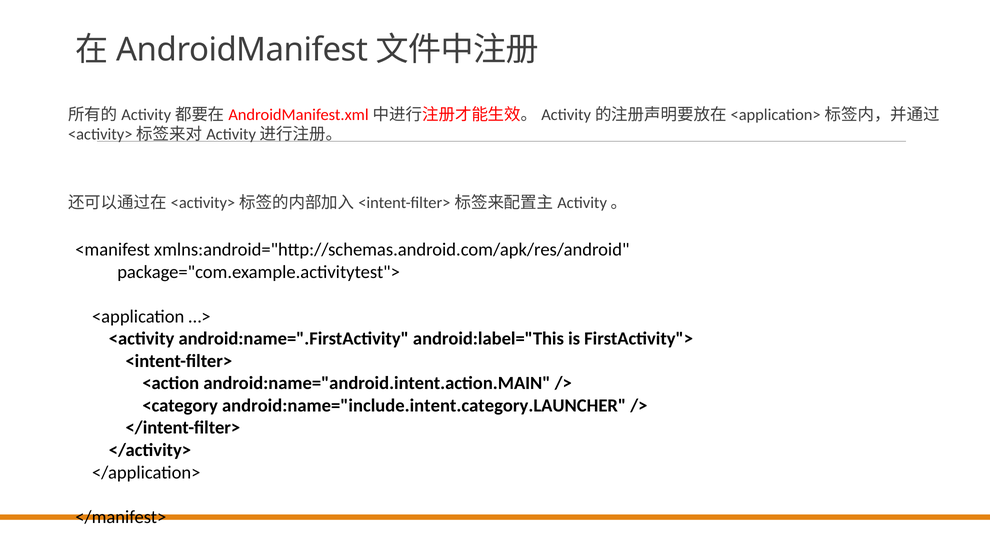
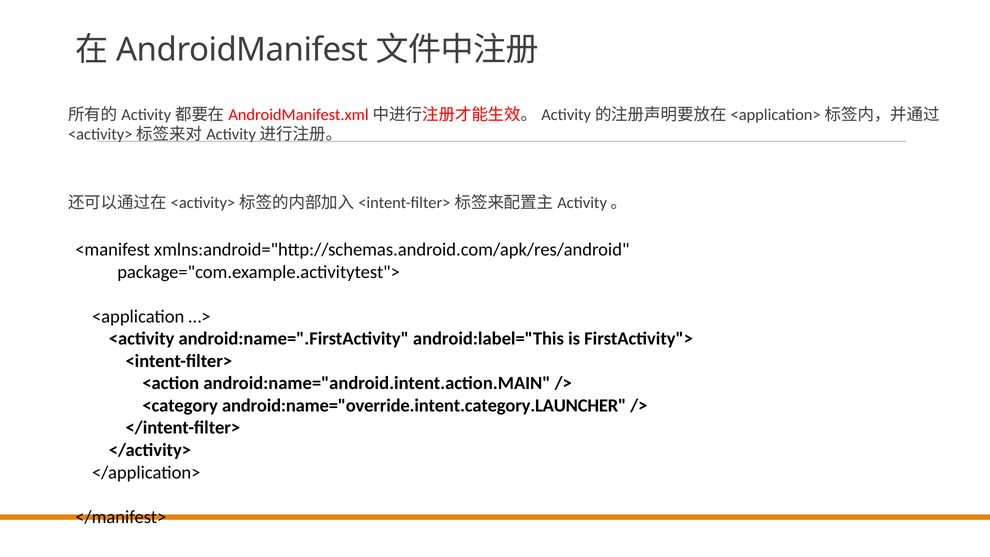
android:name="include.intent.category.LAUNCHER: android:name="include.intent.category.LAUNCHER -> android:name="override.intent.category.LAUNCHER (424, 405)
